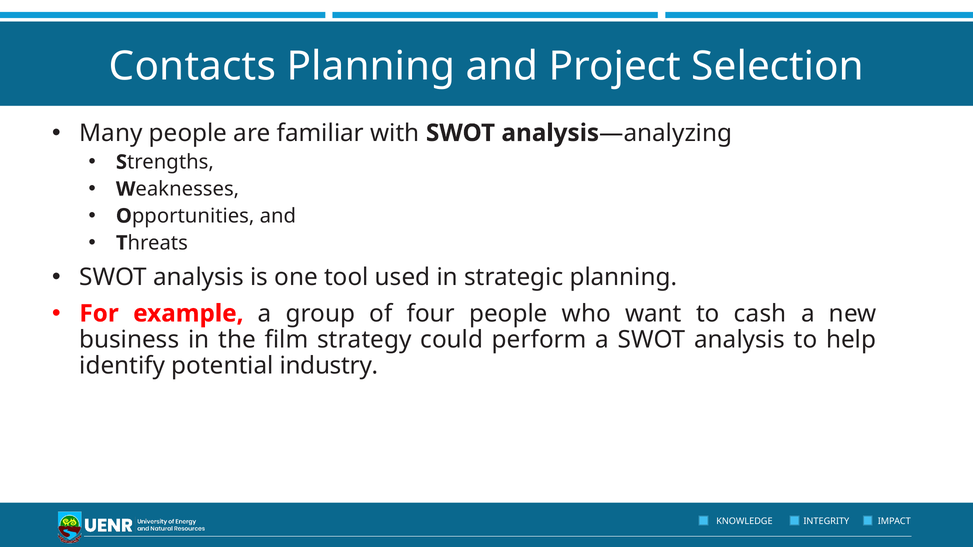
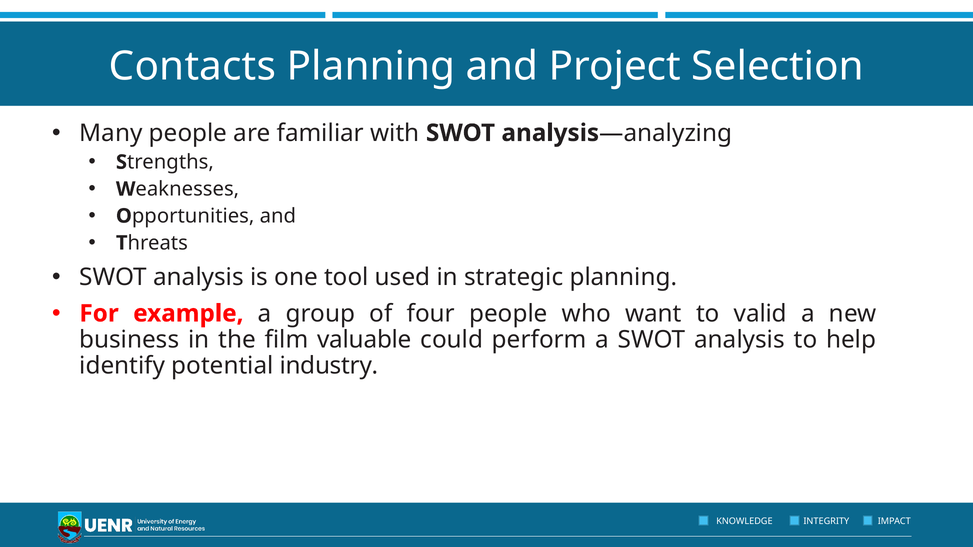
cash: cash -> valid (760, 314)
strategy: strategy -> valuable (364, 340)
